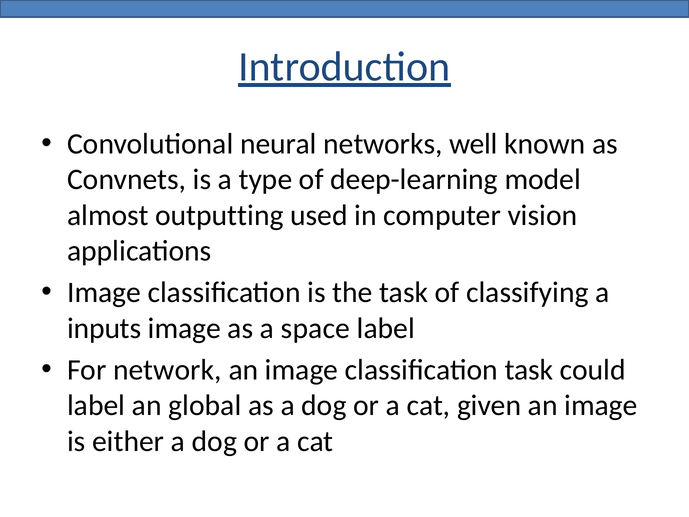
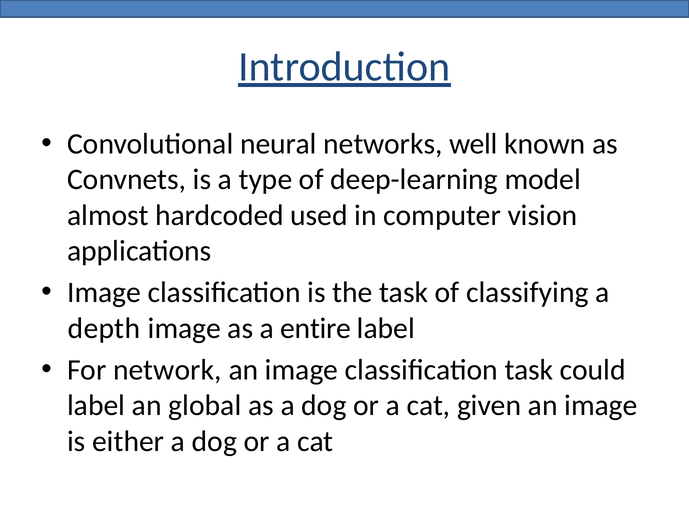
outputting: outputting -> hardcoded (219, 215)
inputs: inputs -> depth (104, 328)
space: space -> entire (316, 328)
